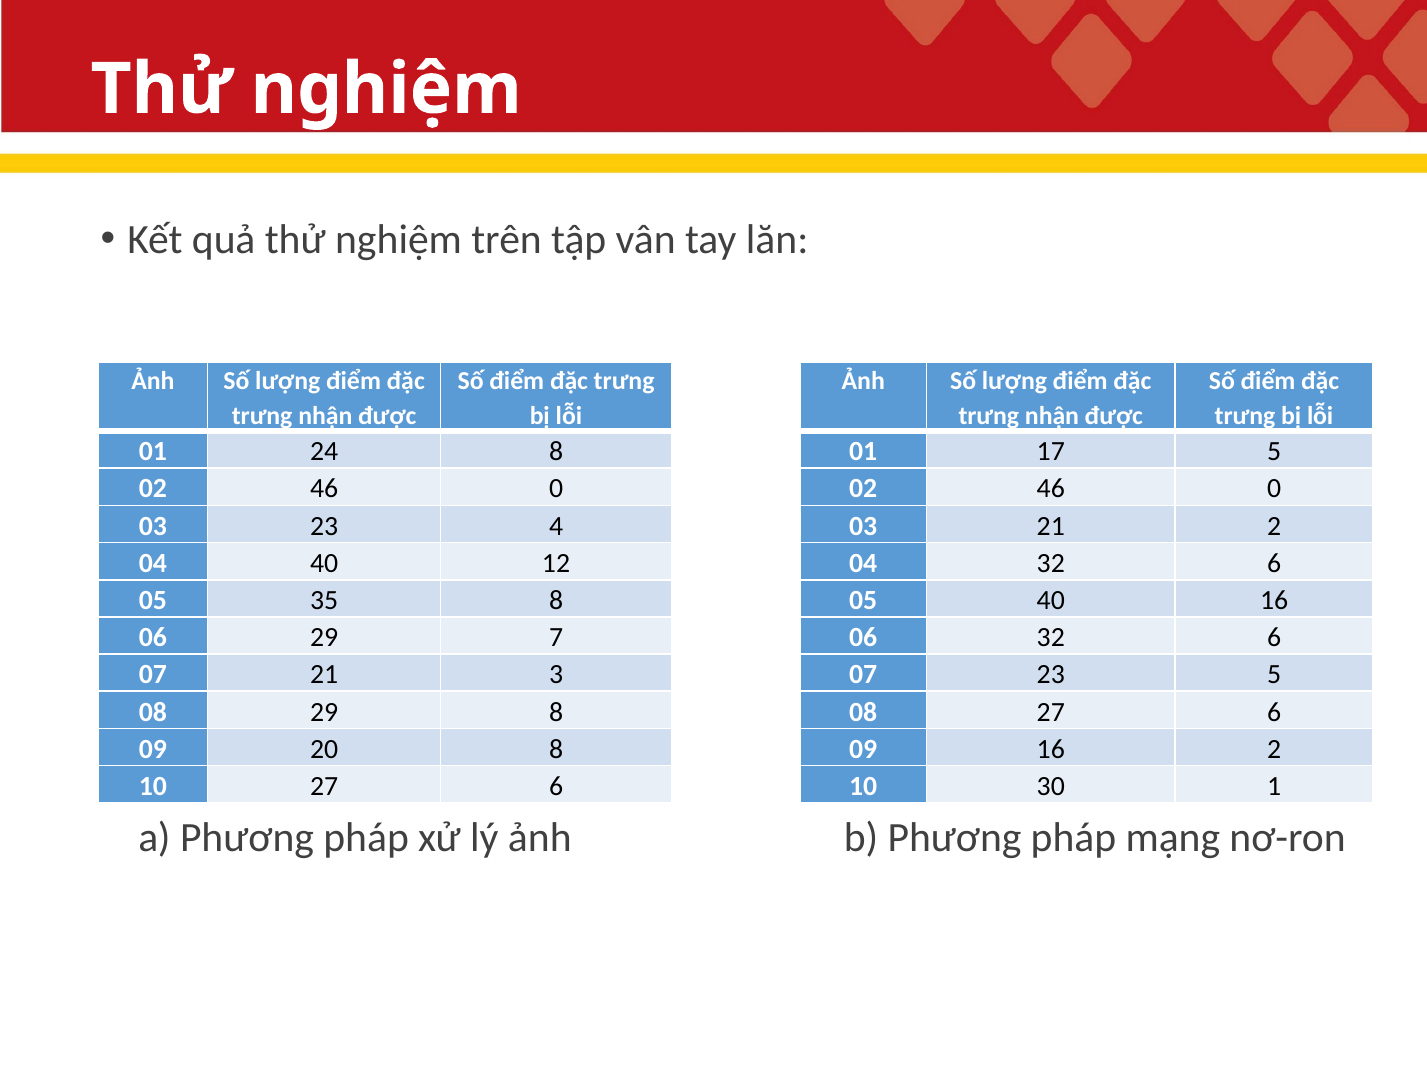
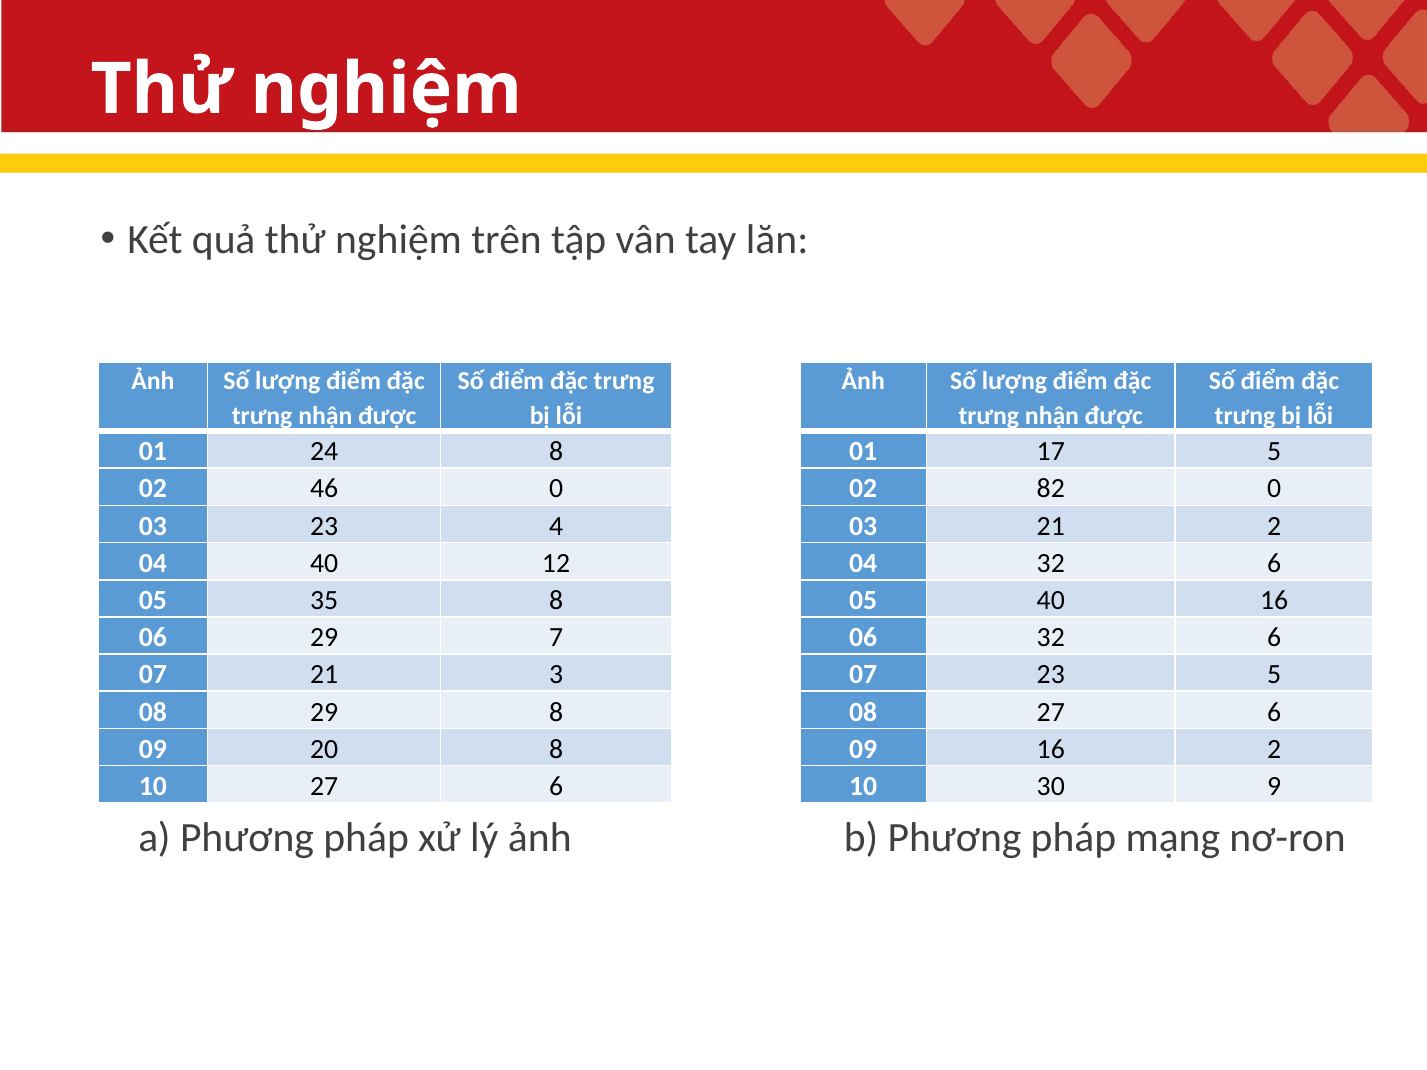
46: 46 -> 82 (1051, 489)
1: 1 -> 9 (1274, 786)
